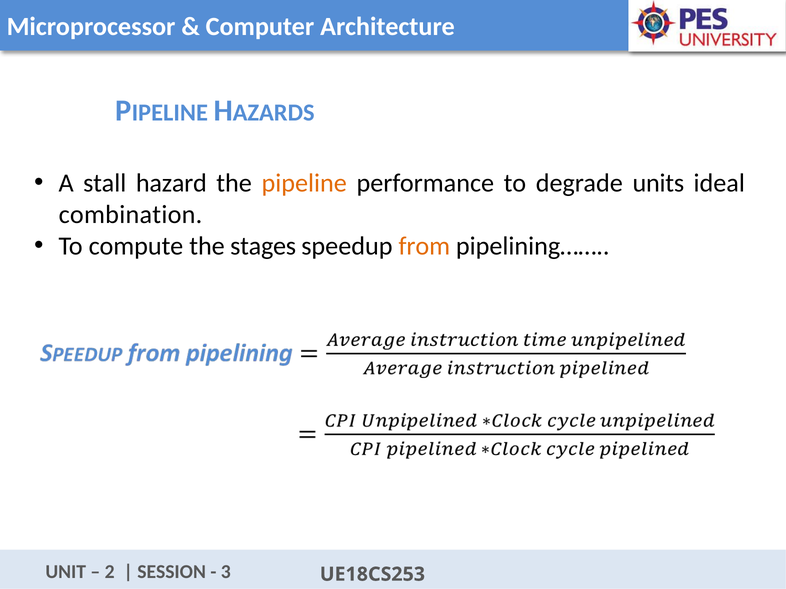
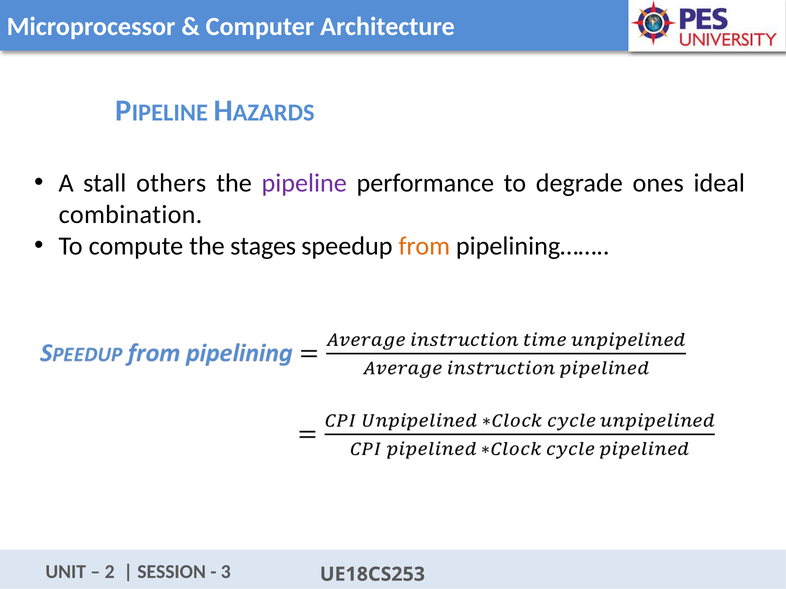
hazard: hazard -> others (171, 183)
pipeline colour: orange -> purple (304, 183)
units: units -> ones (658, 183)
